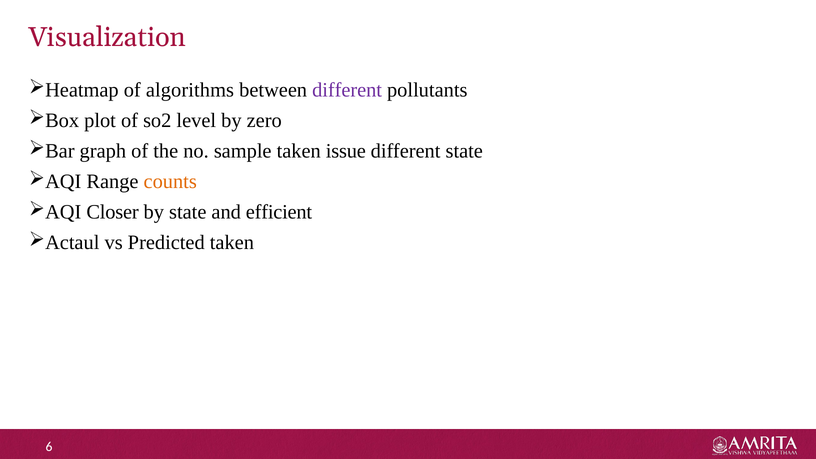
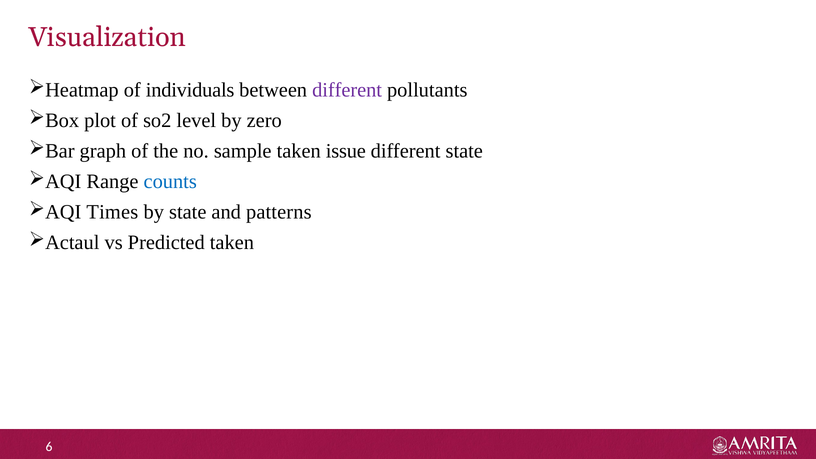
algorithms: algorithms -> individuals (190, 90)
counts colour: orange -> blue (170, 182)
Closer: Closer -> Times (112, 212)
efficient: efficient -> patterns (279, 212)
